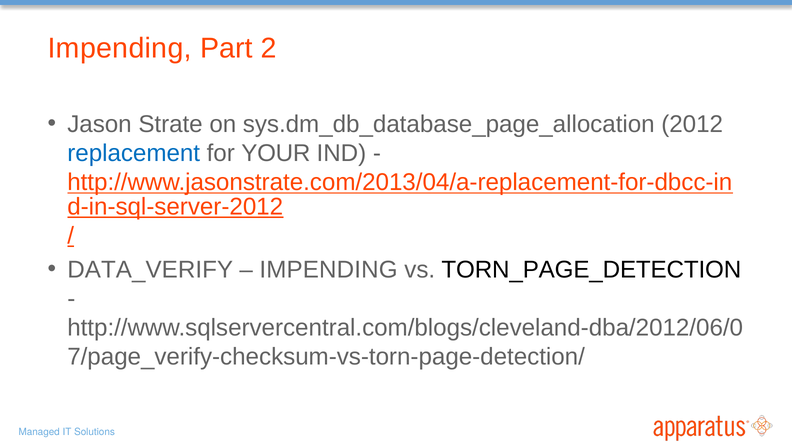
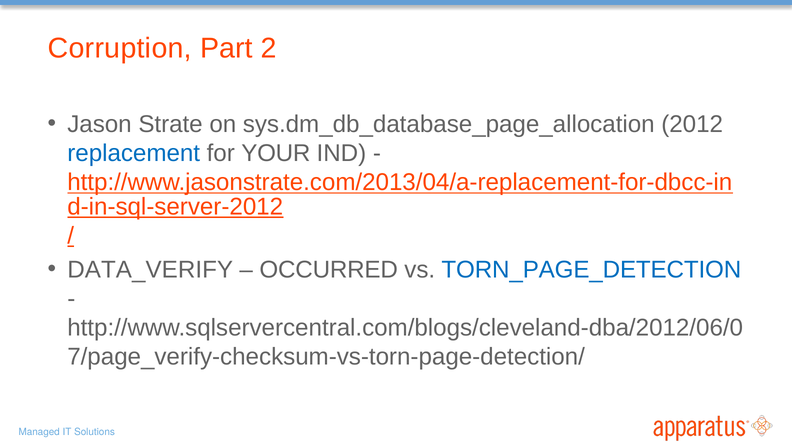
Impending: Impending -> Corruption (120, 48)
IMPENDING: IMPENDING -> OCCURRED (329, 269)
TORN_PAGE_DETECTION colour: black -> blue (591, 269)
